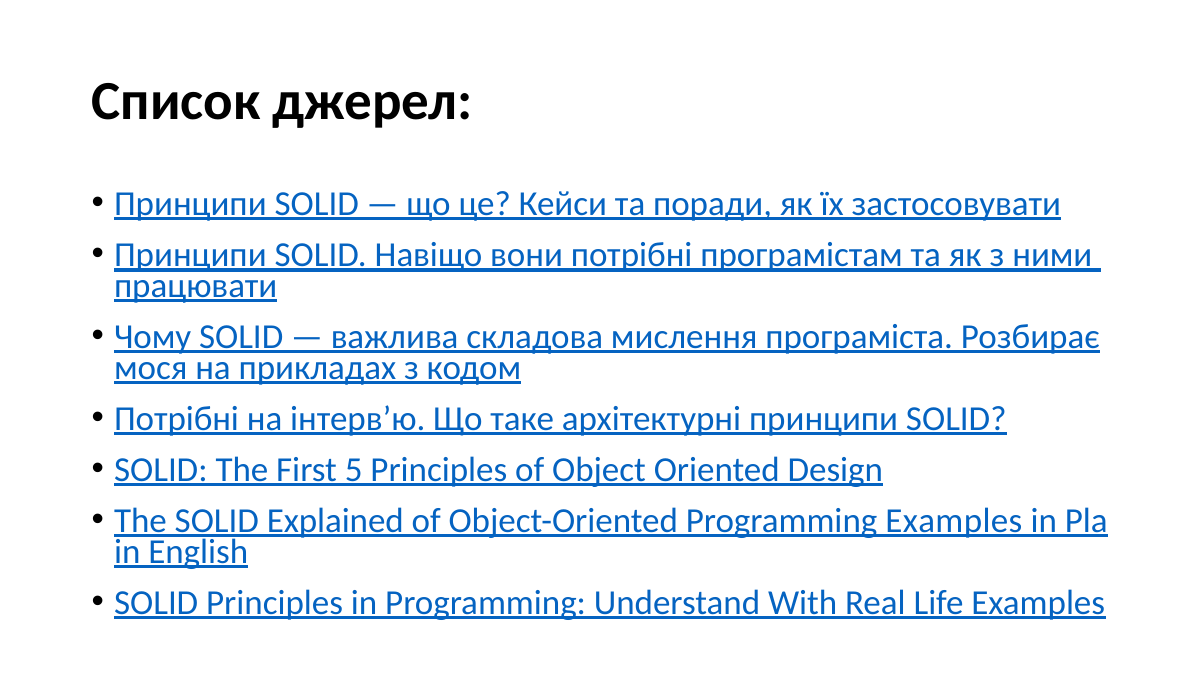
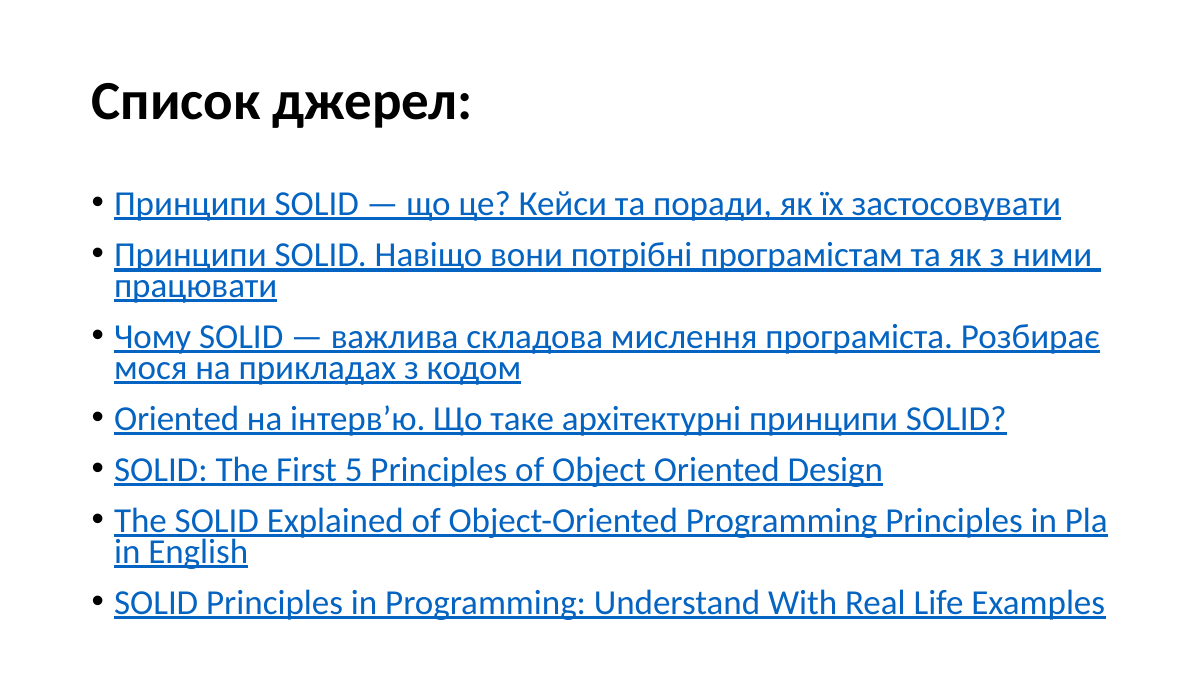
Потрібні: Потрібні -> Oriented (177, 418)
Programming Examples: Examples -> Principles (954, 520)
